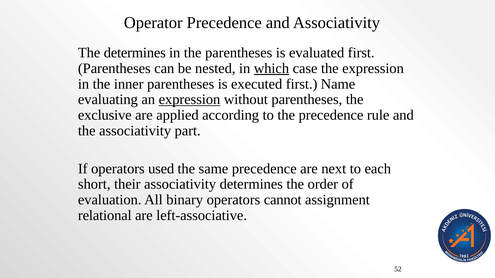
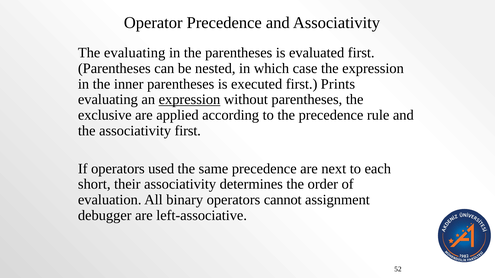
The determines: determines -> evaluating (135, 53)
which underline: present -> none (271, 68)
Name: Name -> Prints (338, 84)
associativity part: part -> first (188, 131)
relational: relational -> debugger (105, 216)
